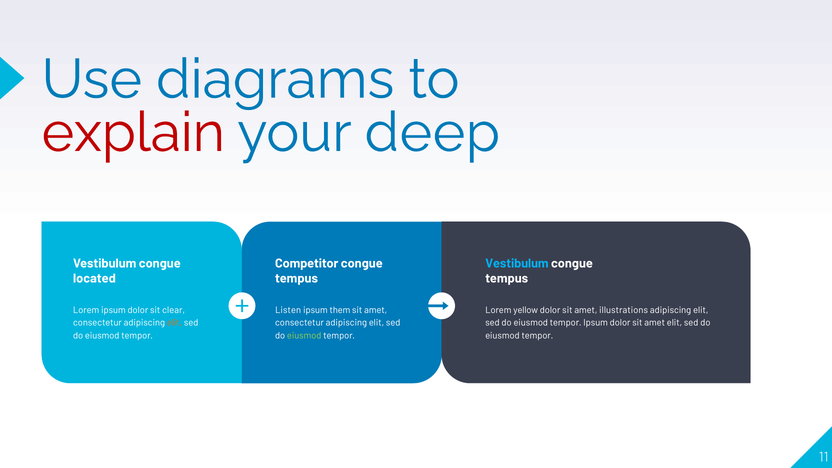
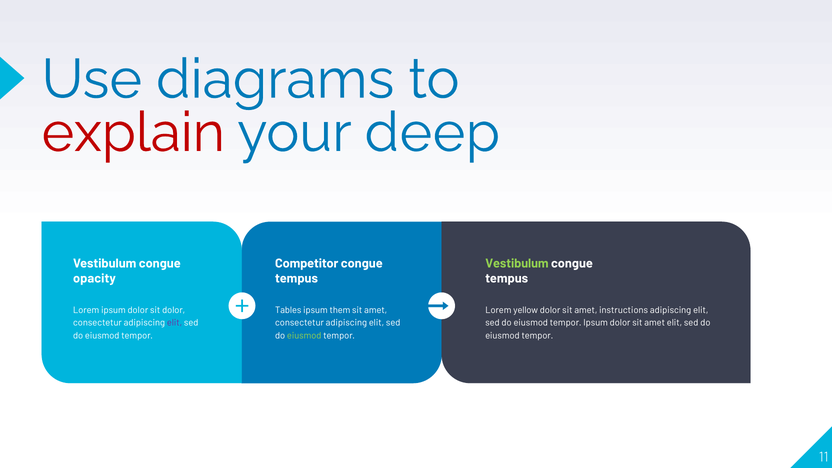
Vestibulum colour: light blue -> light green (517, 263)
located: located -> opacity (94, 279)
sit clear: clear -> dolor (174, 310)
Listen: Listen -> Tables (288, 310)
illustrations: illustrations -> instructions (624, 310)
elit colour: orange -> purple (174, 323)
